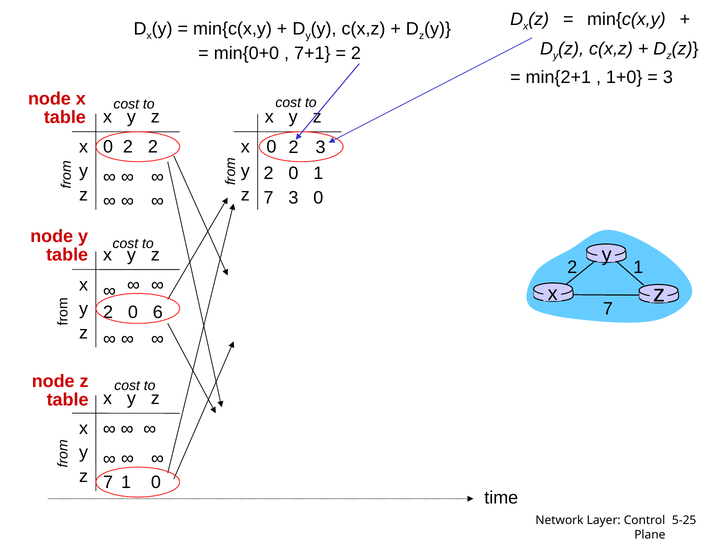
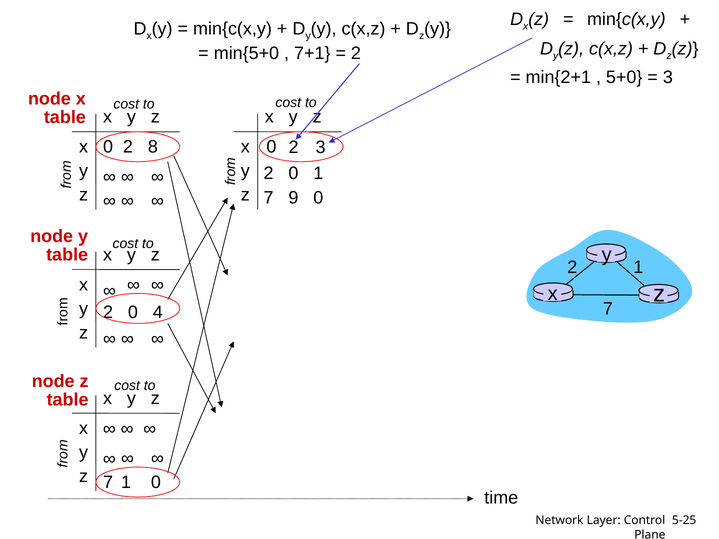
min{0+0: min{0+0 -> min{5+0 (246, 53)
1+0: 1+0 -> 5+0 (624, 78)
2 2: 2 -> 8 (153, 147)
7 3: 3 -> 9 (293, 198)
6: 6 -> 4 (158, 312)
